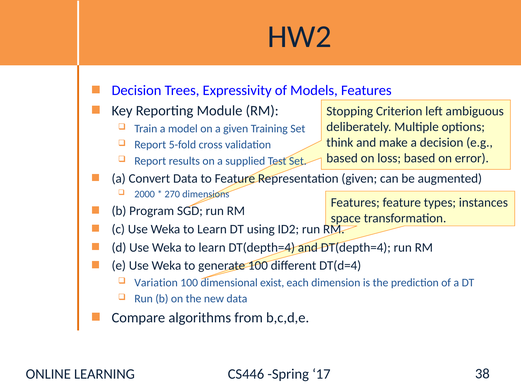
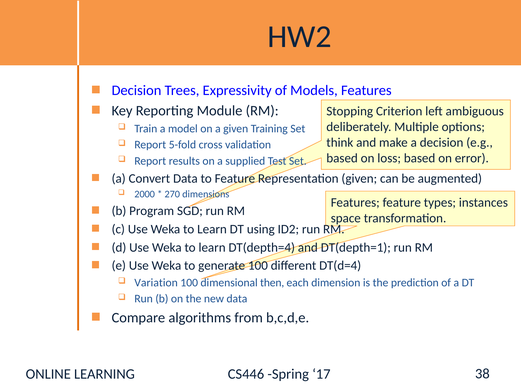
and DT(depth=4: DT(depth=4 -> DT(depth=1 (356, 247)
exist: exist -> then (272, 282)
